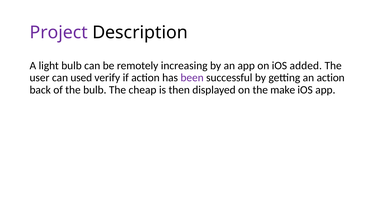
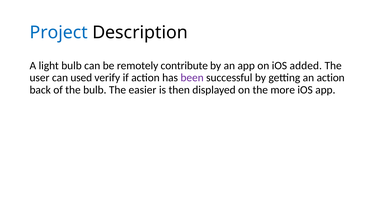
Project colour: purple -> blue (59, 33)
increasing: increasing -> contribute (184, 66)
cheap: cheap -> easier (142, 90)
make: make -> more (283, 90)
